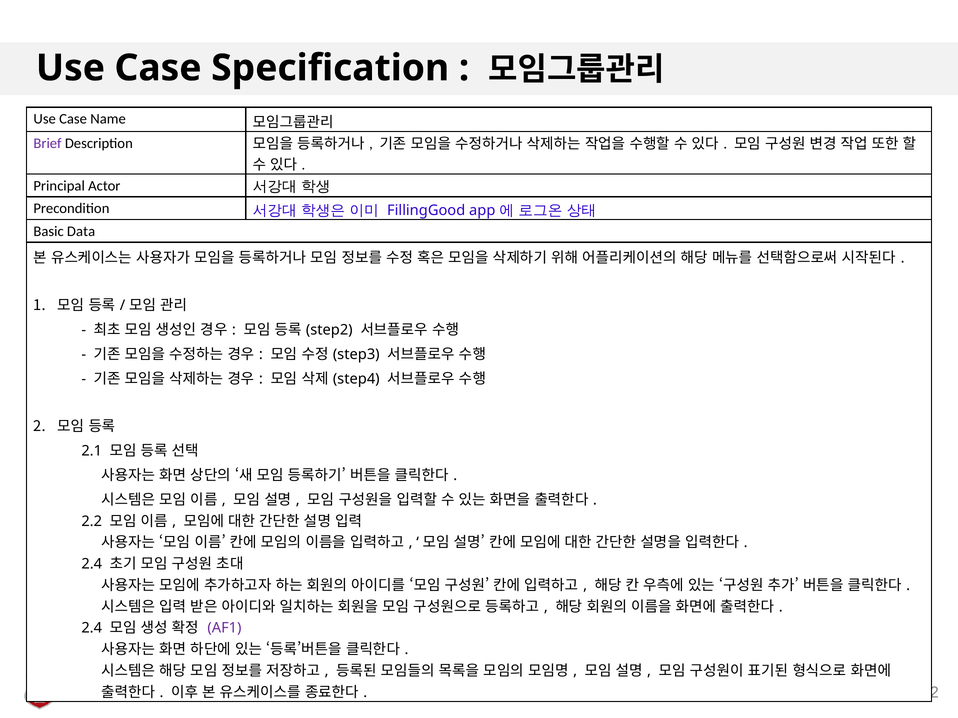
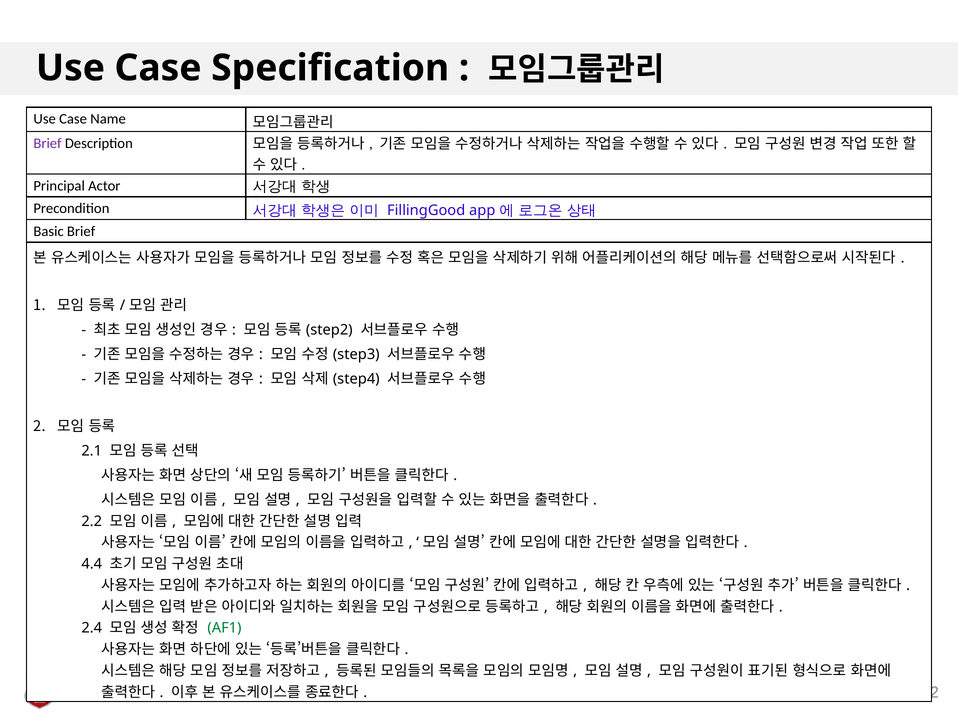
Basic Data: Data -> Brief (81, 232)
2.4: 2.4 -> 4.4 (92, 564)
AF1 colour: purple -> green (224, 629)
